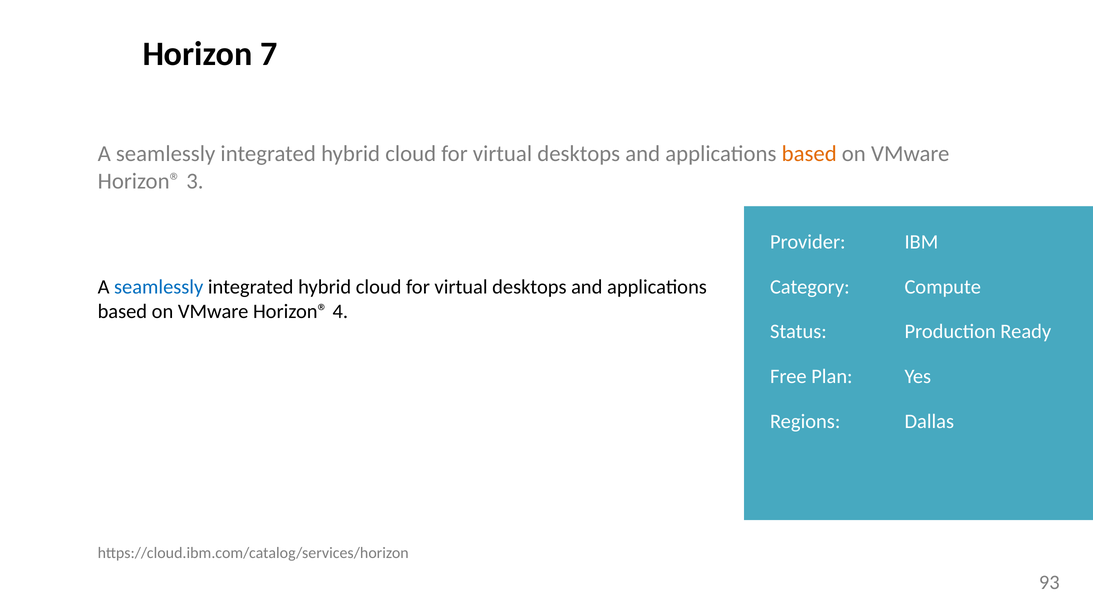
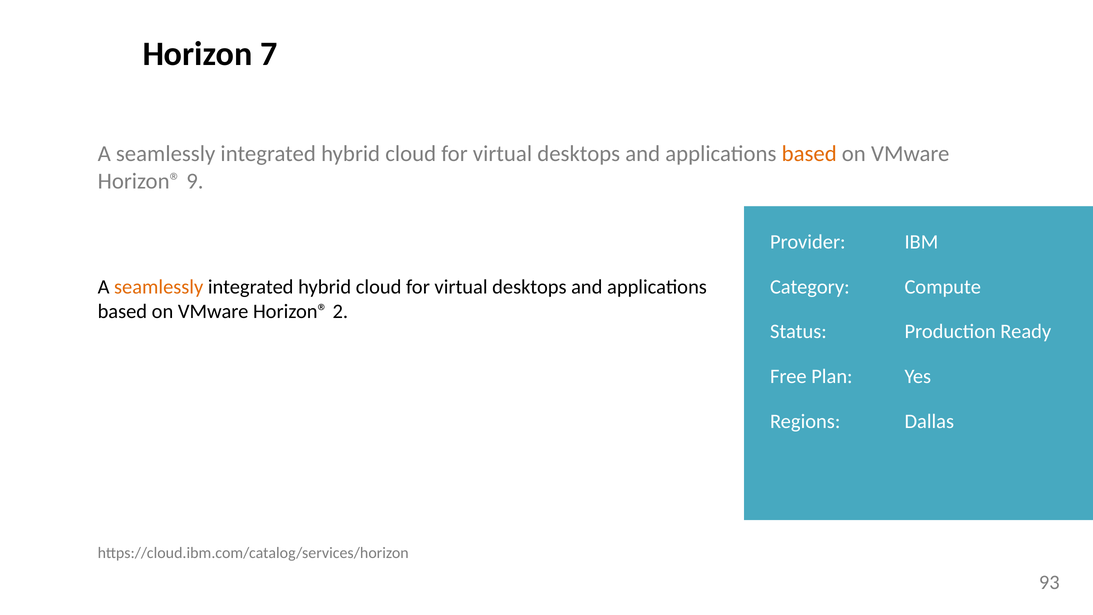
3: 3 -> 9 (195, 181)
seamlessly colour: blue -> orange (159, 287)
4: 4 -> 2 (340, 311)
